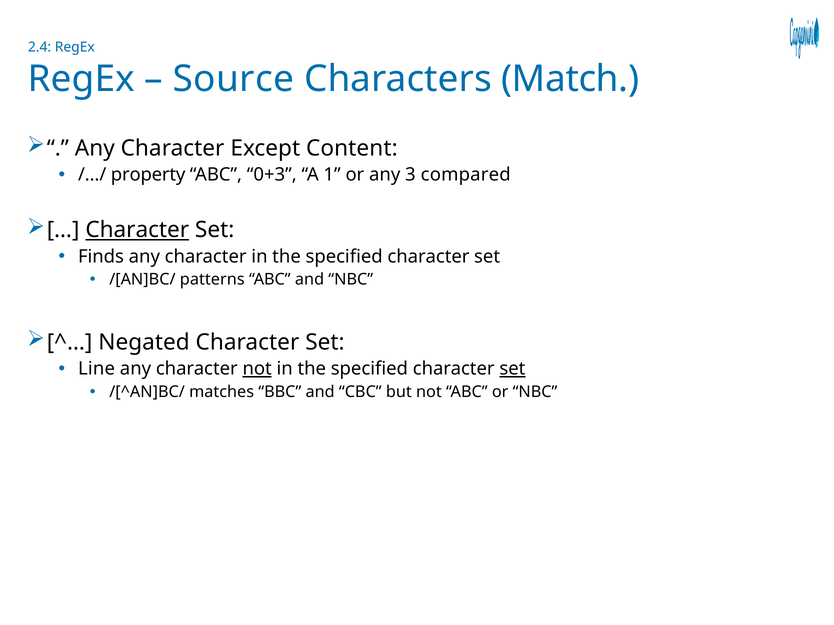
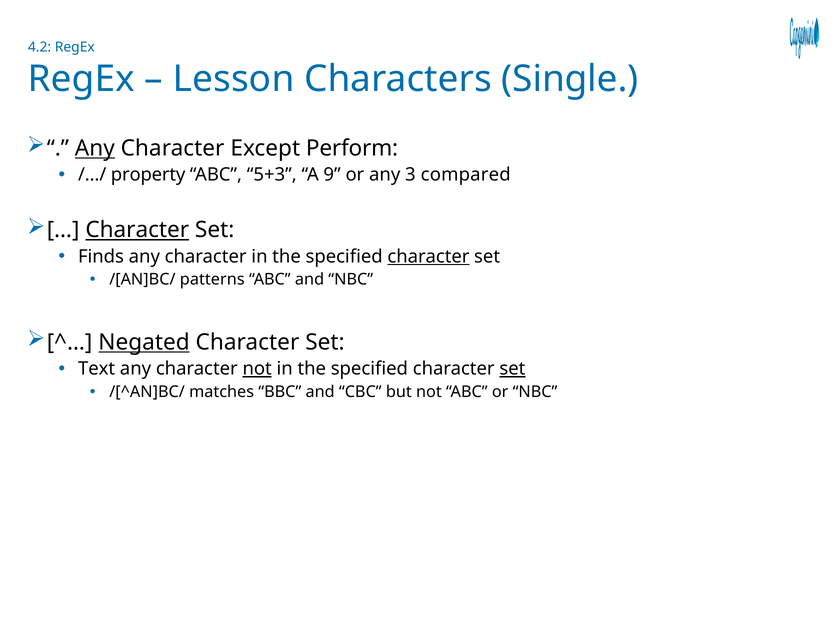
2.4: 2.4 -> 4.2 (40, 47)
Source: Source -> Lesson (234, 79)
Match: Match -> Single (570, 79)
Any underline: none -> present (95, 148)
Content: Content -> Perform (352, 148)
0+3: 0+3 -> 5+3 (272, 175)
1: 1 -> 9 (332, 175)
character underline: none -> present (428, 257)
Negated underline: none -> present (144, 343)
Line: Line -> Text (97, 369)
